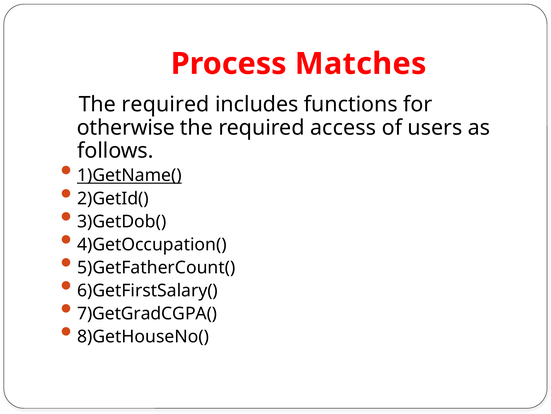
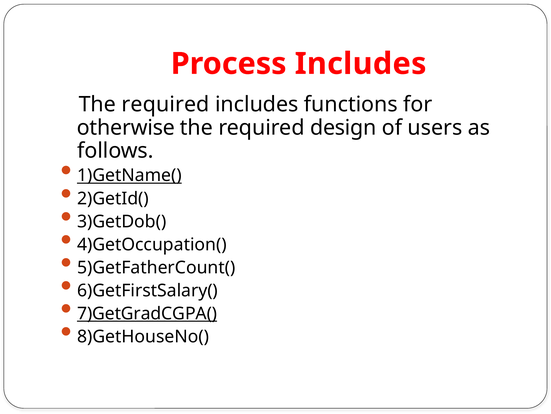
Process Matches: Matches -> Includes (361, 64)
access: access -> design (343, 127)
7)GetGradCGPA( underline: none -> present (147, 313)
